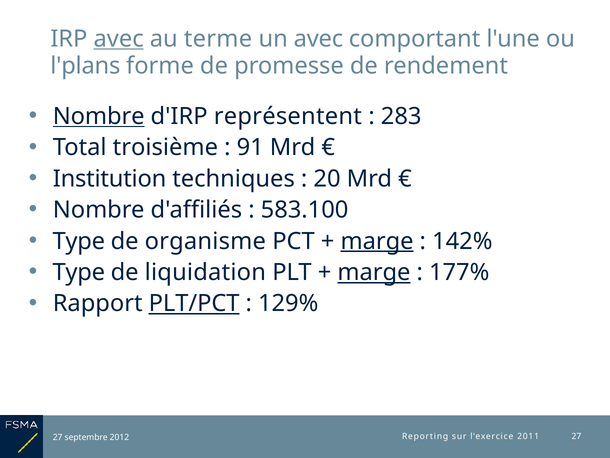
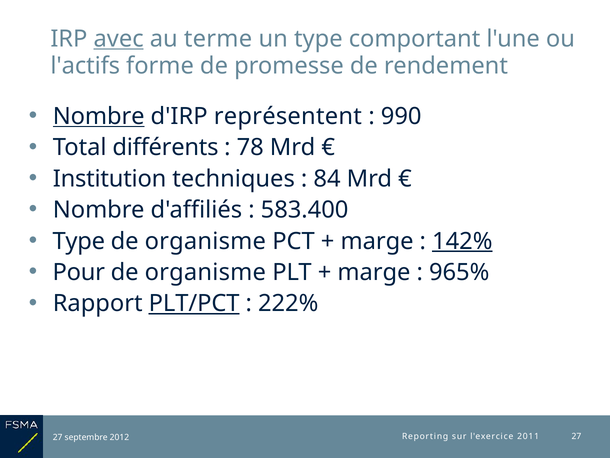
un avec: avec -> type (318, 39)
l'plans: l'plans -> l'actifs (85, 66)
283: 283 -> 990 (401, 116)
troisième: troisième -> différents (165, 147)
91: 91 -> 78 (250, 147)
20: 20 -> 84 (327, 179)
583.100: 583.100 -> 583.400 (305, 210)
marge underline: present -> none (377, 241)
142% underline: none -> present (462, 241)
Type: Type -> Pour (79, 272)
liquidation: liquidation -> organisme (205, 272)
marge underline: present -> none (374, 272)
177%: 177% -> 965% (459, 272)
129%: 129% -> 222% (288, 303)
